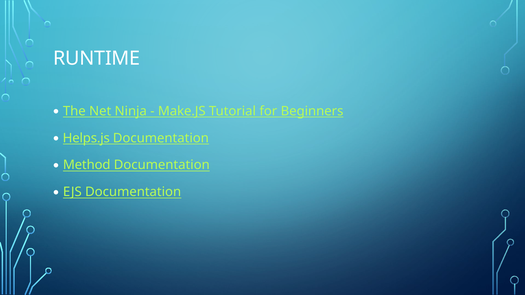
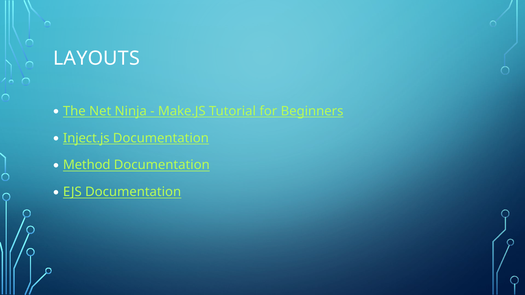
RUNTIME: RUNTIME -> LAYOUTS (96, 58)
Helps.js: Helps.js -> Inject.js (86, 138)
